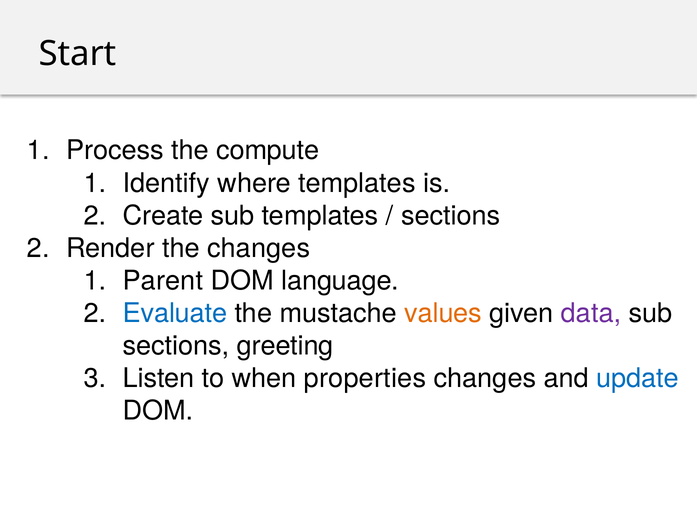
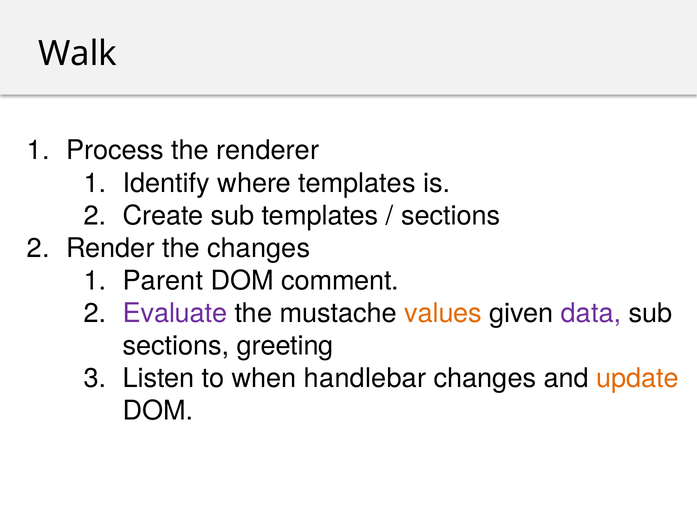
Start: Start -> Walk (78, 54)
compute: compute -> renderer (268, 150)
language: language -> comment (340, 281)
Evaluate colour: blue -> purple (175, 313)
properties: properties -> handlebar (365, 378)
update colour: blue -> orange (637, 378)
